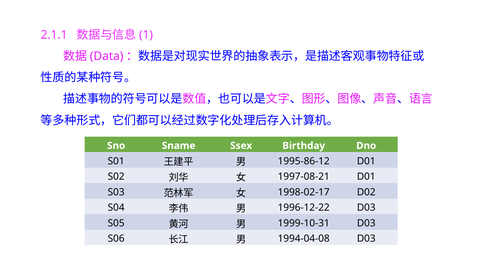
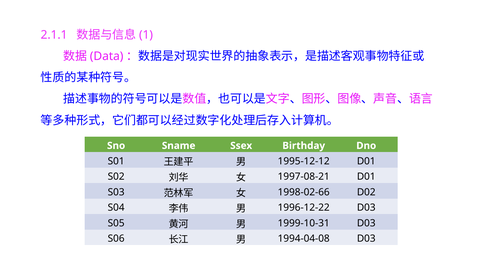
1995-86-12: 1995-86-12 -> 1995-12-12 (304, 161)
1998-02-17: 1998-02-17 -> 1998-02-66 (304, 192)
